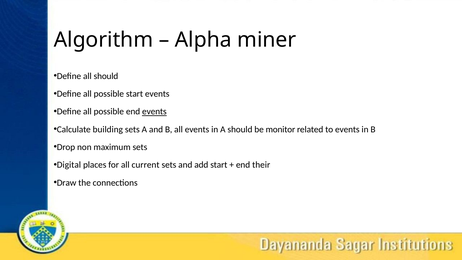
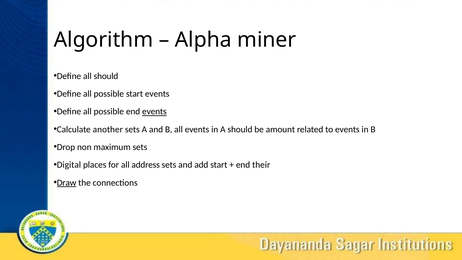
building: building -> another (108, 129)
monitor: monitor -> amount (280, 129)
current: current -> address (146, 165)
Draw underline: none -> present (67, 183)
